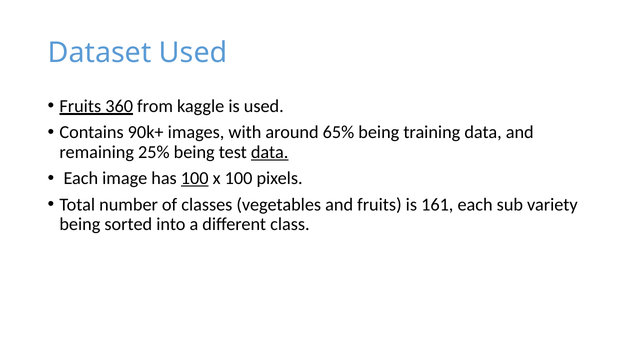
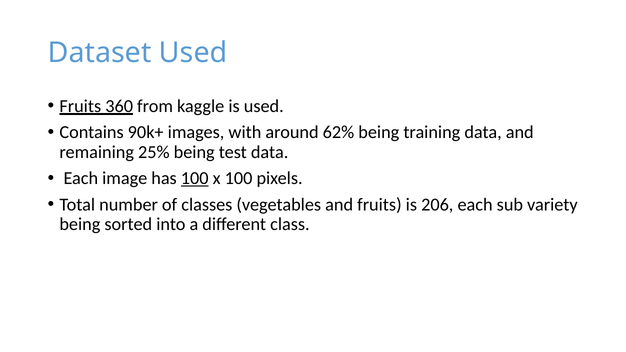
65%: 65% -> 62% (338, 132)
data underline: present -> none (270, 152)
161: 161 -> 206 (437, 205)
